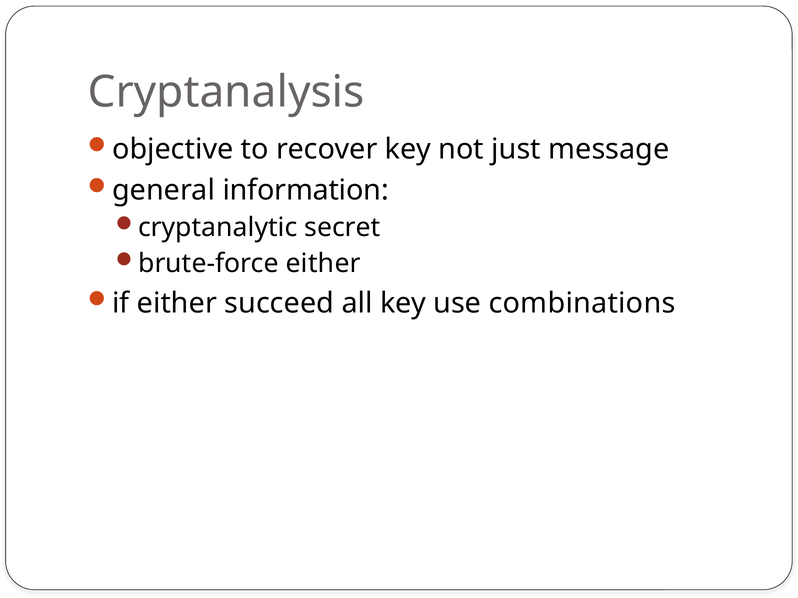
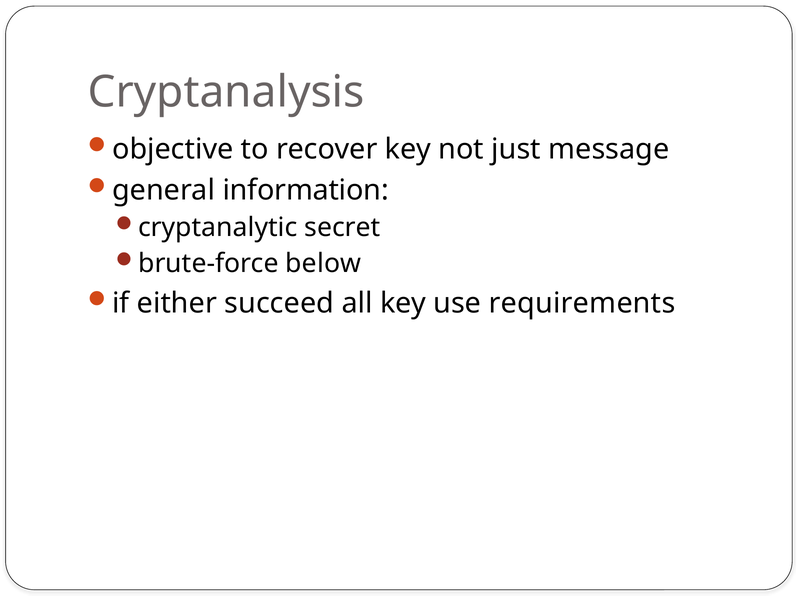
brute-force either: either -> below (323, 264)
combinations: combinations -> requirements (582, 304)
